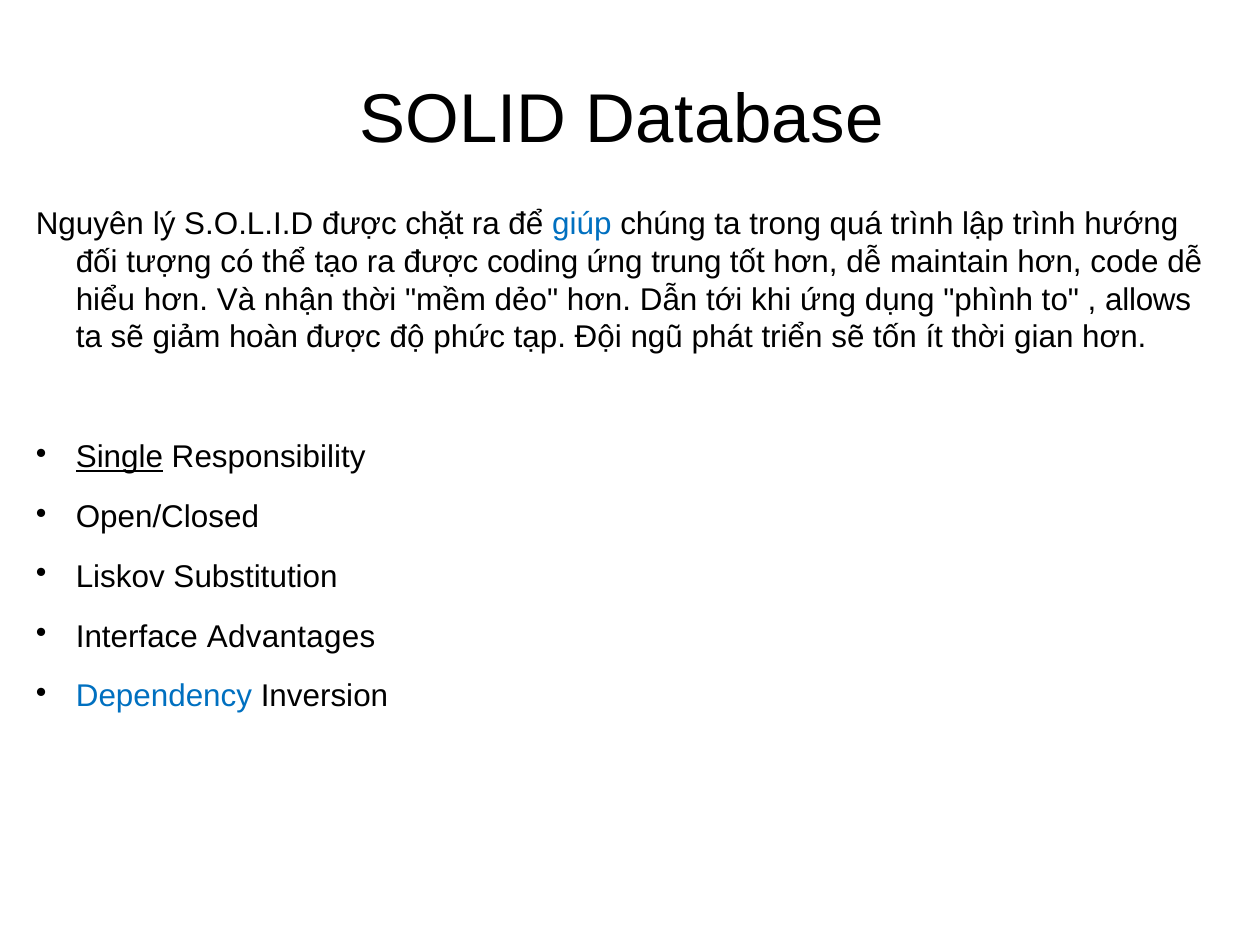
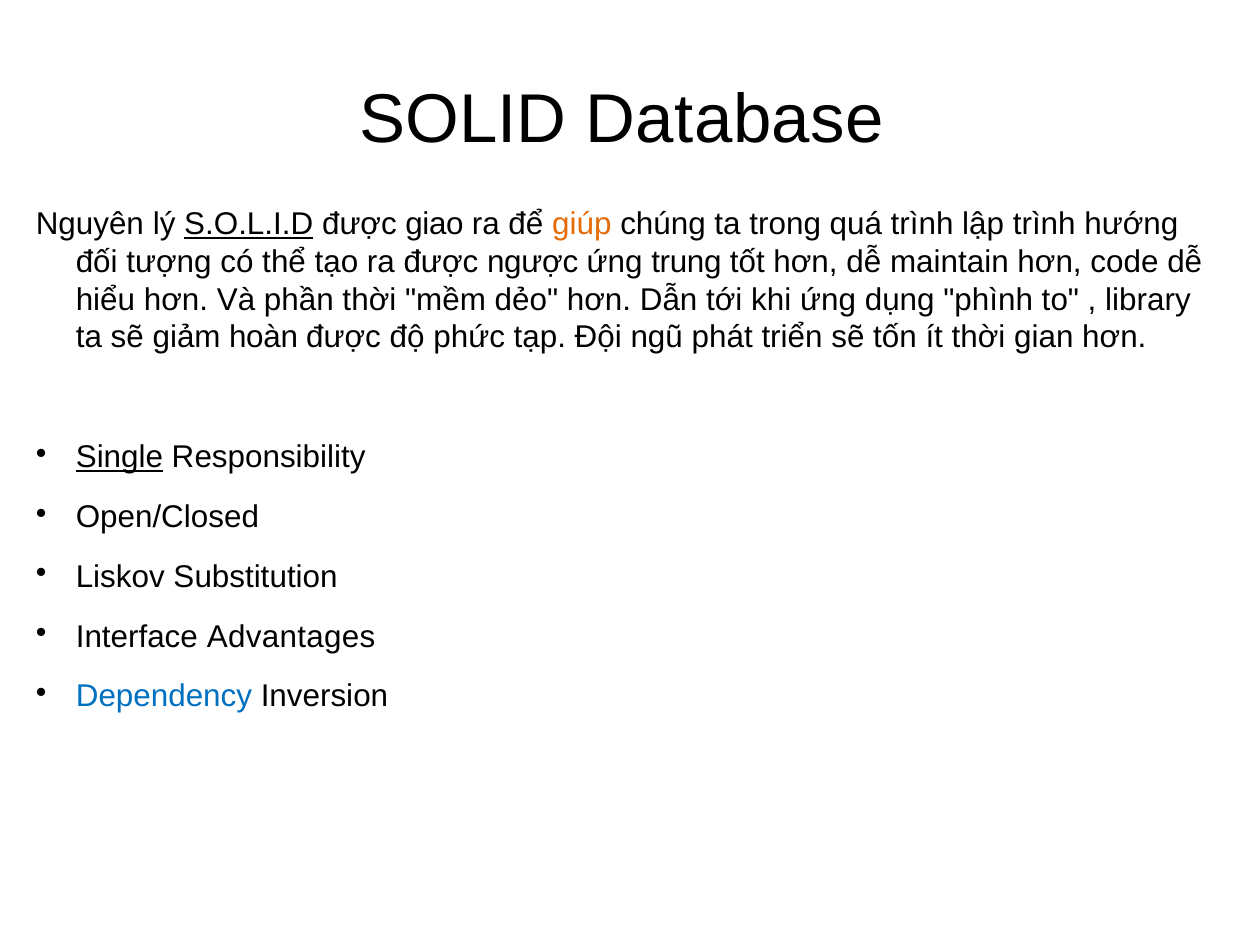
S.O.L.I.D underline: none -> present (249, 224)
chặt: chặt -> giao (435, 224)
giúp colour: blue -> orange (582, 224)
coding: coding -> ngược (533, 262)
nhận: nhận -> phần (299, 300)
allows: allows -> library (1148, 300)
